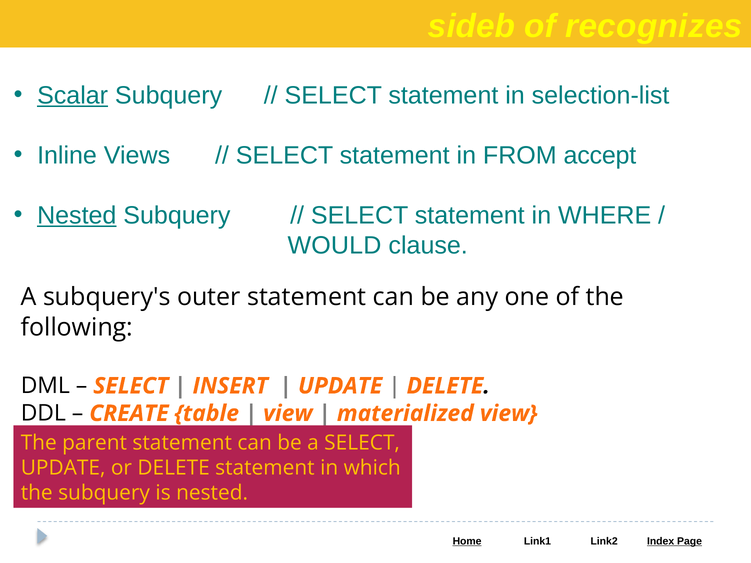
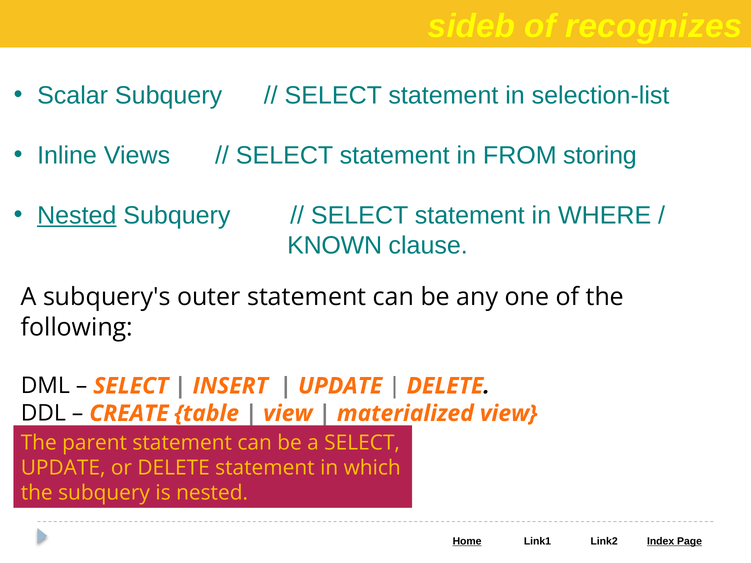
Scalar underline: present -> none (73, 96)
accept: accept -> storing (600, 156)
WOULD: WOULD -> KNOWN (335, 246)
